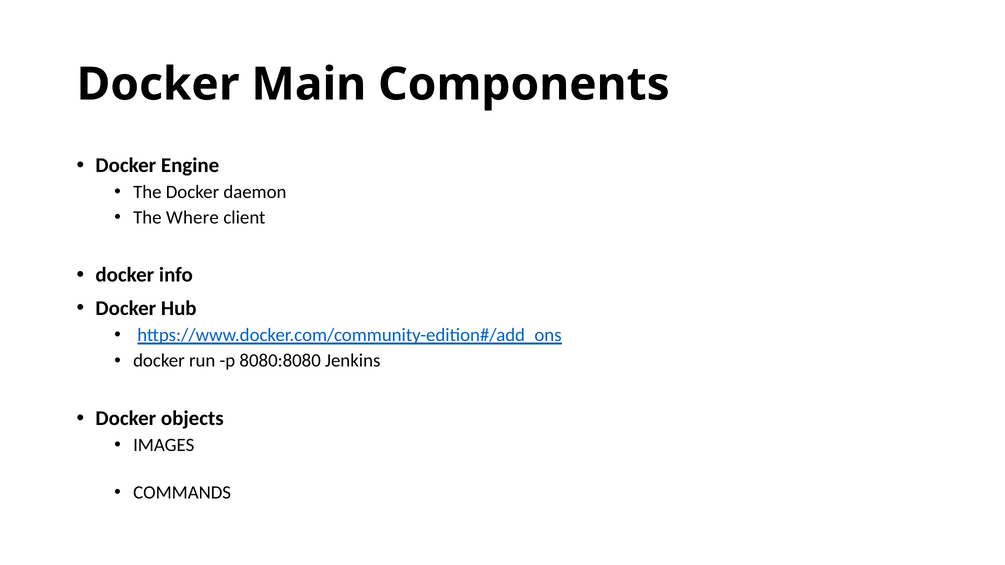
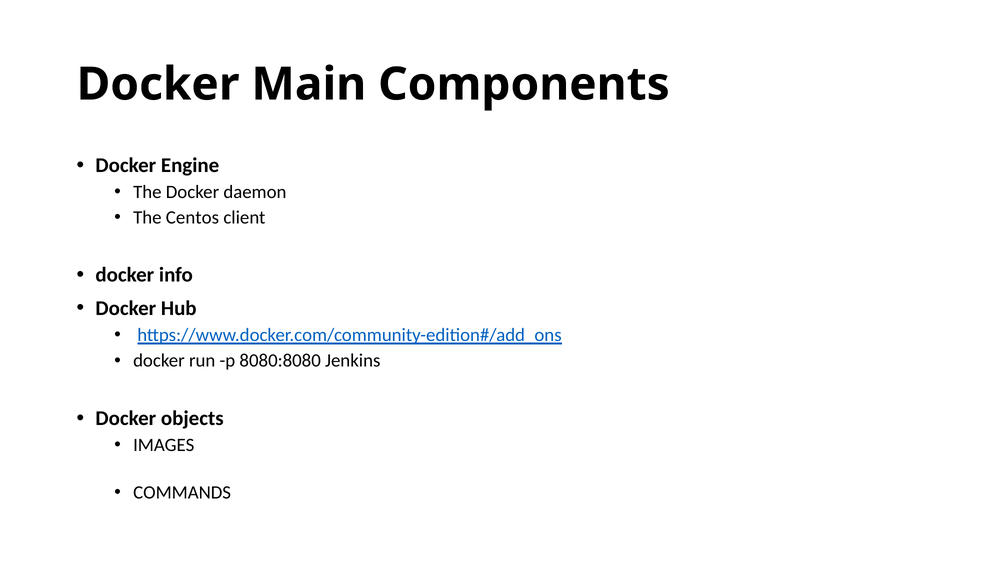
Where: Where -> Centos (192, 218)
